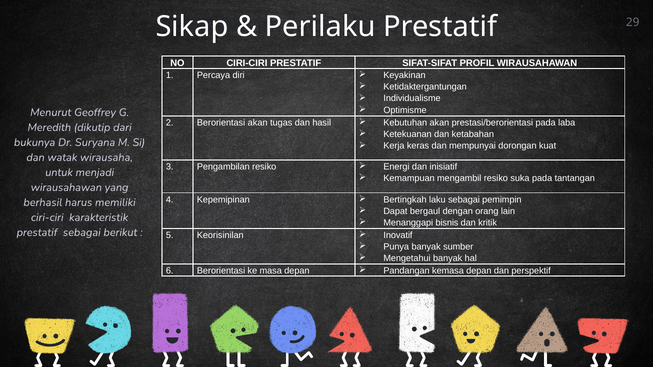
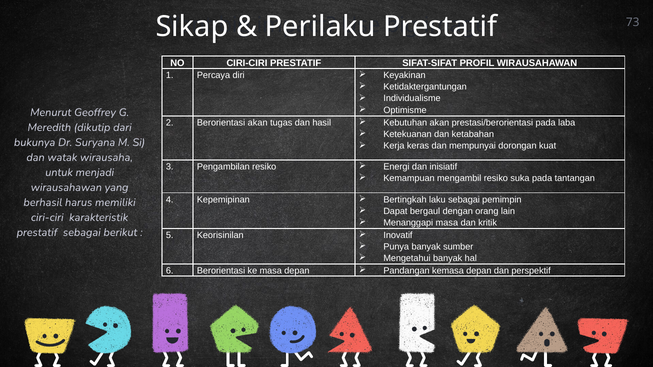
29: 29 -> 73 (633, 22)
Menanggapi bisnis: bisnis -> masa (447, 223)
